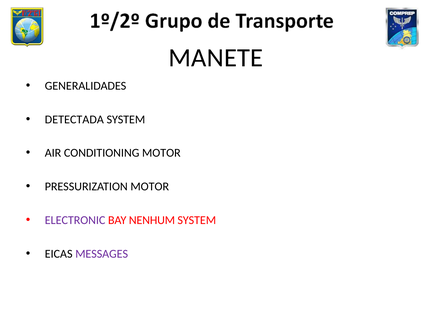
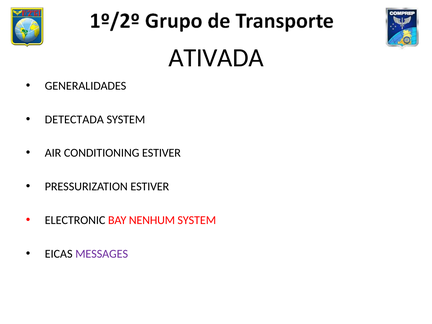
MANETE: MANETE -> ATIVADA (216, 58)
CONDITIONING MOTOR: MOTOR -> ESTIVER (161, 153)
PRESSURIZATION MOTOR: MOTOR -> ESTIVER (150, 187)
ELECTRONIC colour: purple -> black (75, 220)
